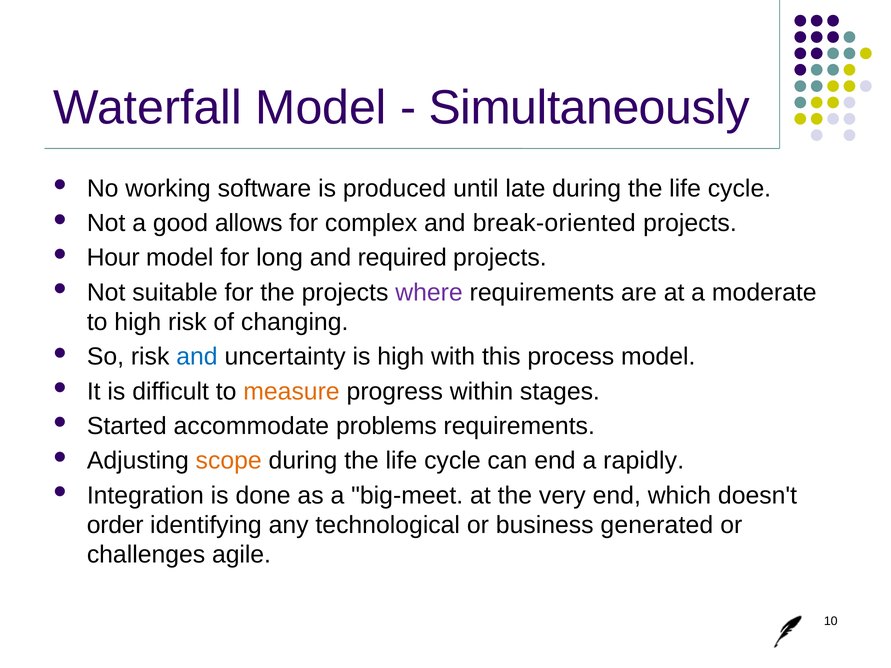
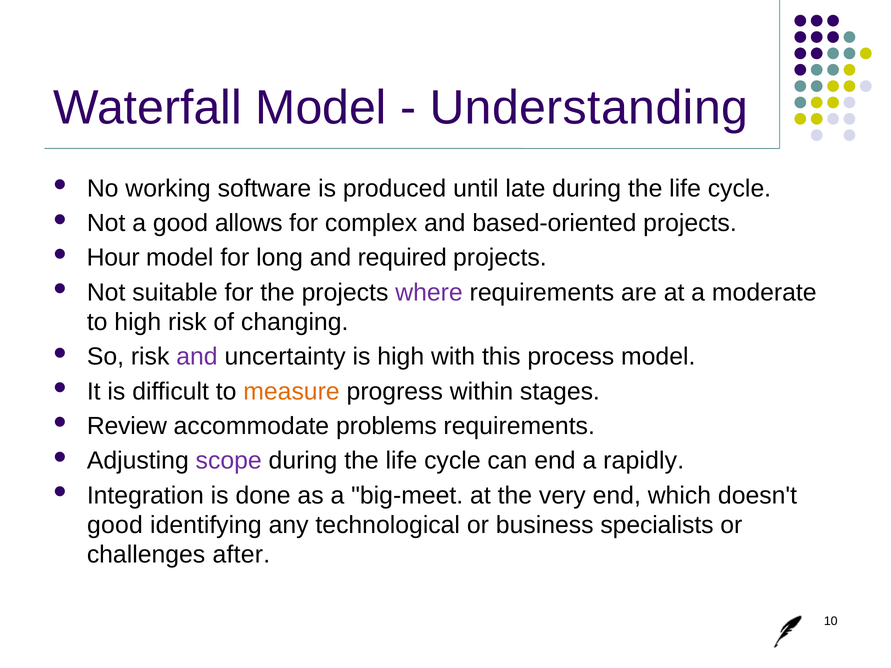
Simultaneously: Simultaneously -> Understanding (589, 108)
break-oriented: break-oriented -> based-oriented (554, 223)
and colour: blue -> purple (197, 357)
Started: Started -> Review (127, 426)
scope colour: orange -> purple (229, 461)
order: order -> good (115, 525)
generated: generated -> specialists (657, 525)
agile: agile -> after (241, 555)
